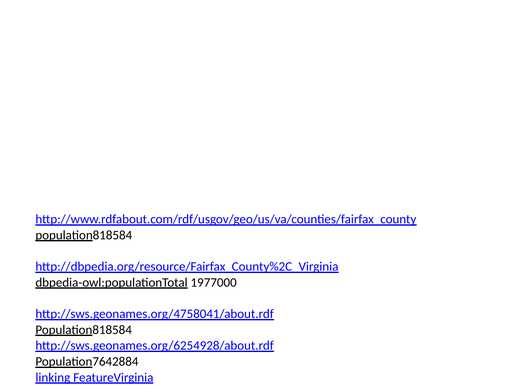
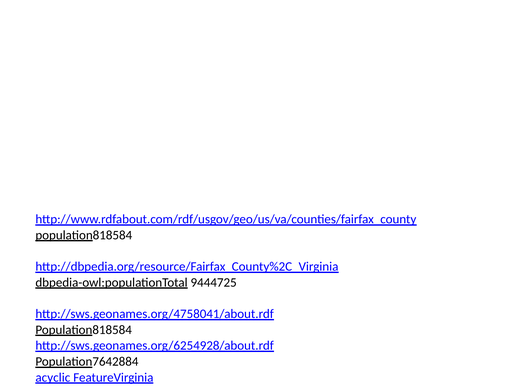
1977000: 1977000 -> 9444725 (214, 282)
linking: linking -> acyclic (53, 377)
